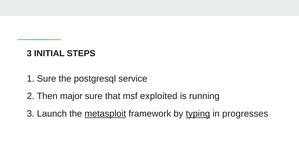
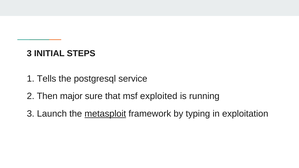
1 Sure: Sure -> Tells (47, 79)
typing underline: present -> none (198, 114)
progresses: progresses -> exploitation (245, 114)
